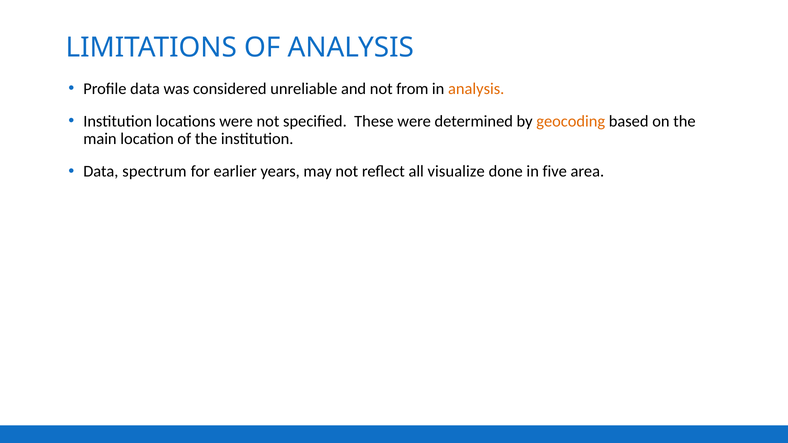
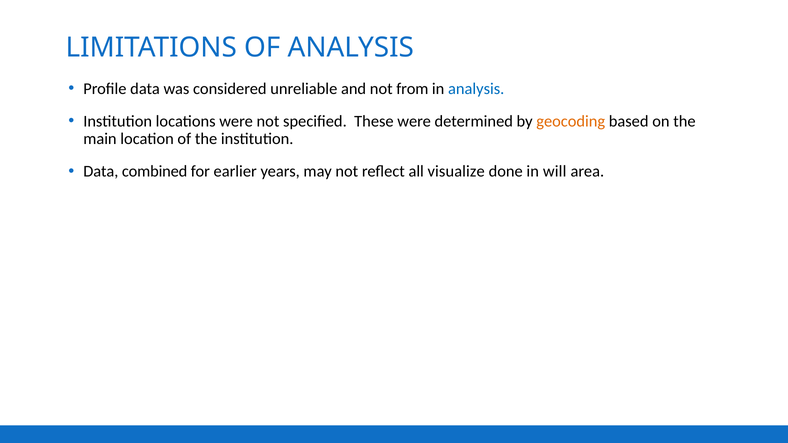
analysis colour: orange -> blue (476, 89)
spectrum: spectrum -> combined (155, 172)
five: five -> will (555, 172)
